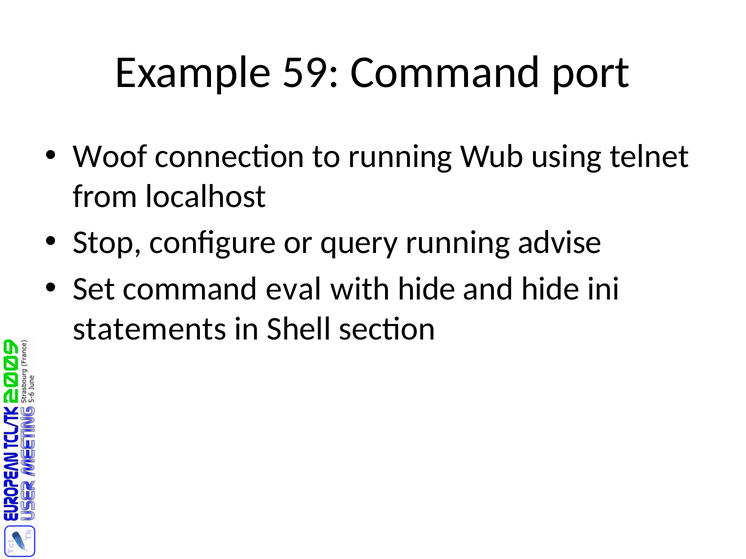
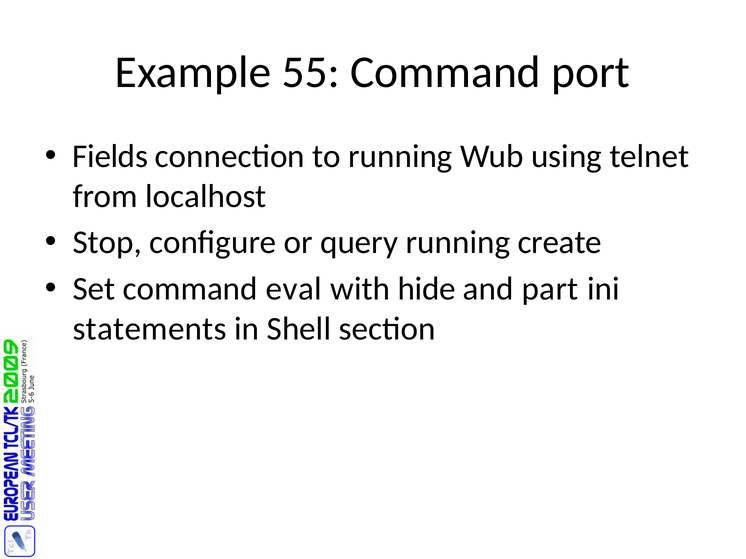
59: 59 -> 55 (311, 72)
Woof: Woof -> Fields (110, 156)
advise: advise -> create (560, 243)
and hide: hide -> part (550, 289)
